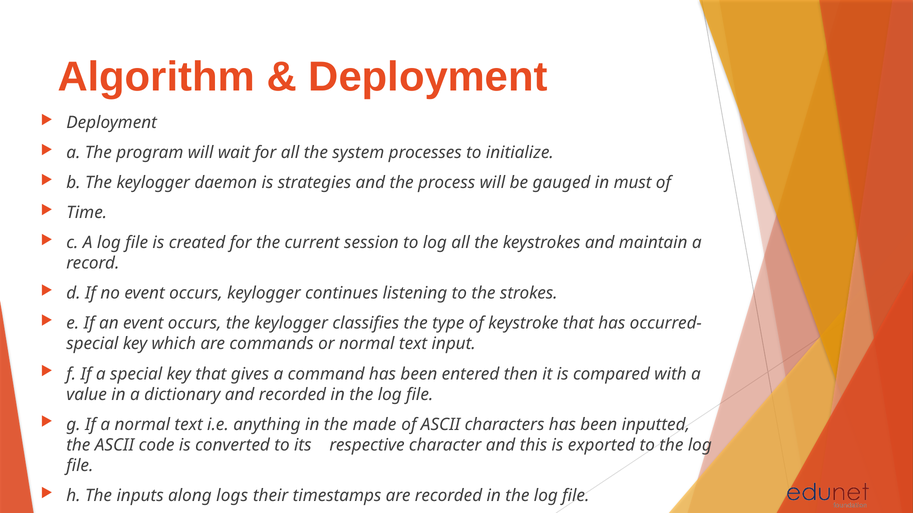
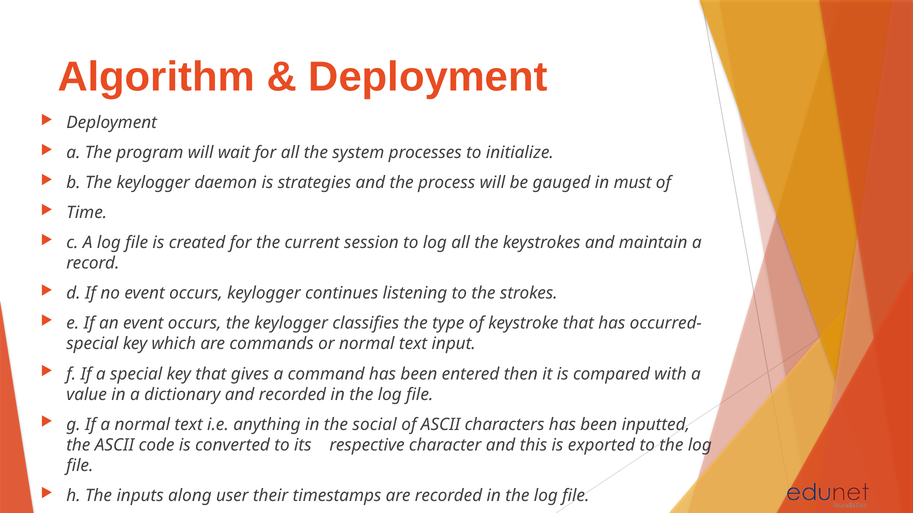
made: made -> social (375, 425)
logs: logs -> user (232, 496)
